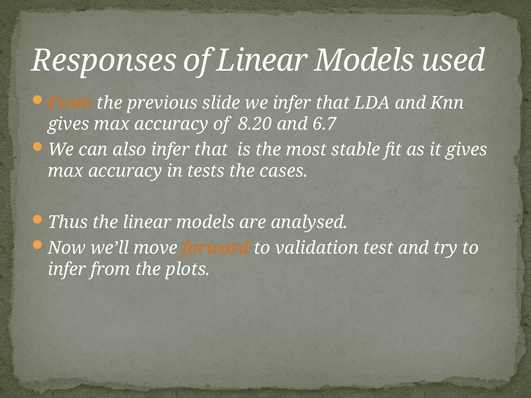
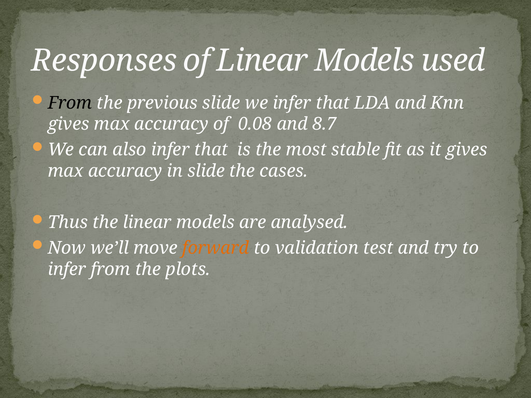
From colour: orange -> black (70, 103)
8.20: 8.20 -> 0.08 (255, 124)
6.7: 6.7 -> 8.7 (325, 124)
in tests: tests -> slide (206, 171)
